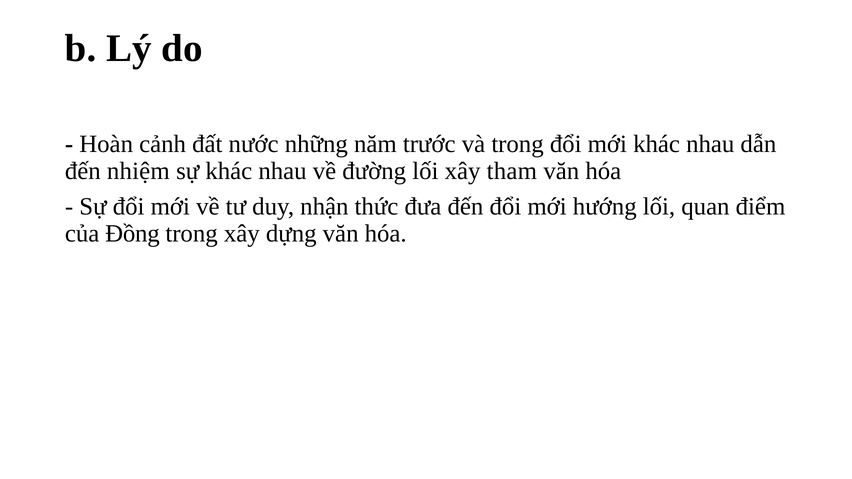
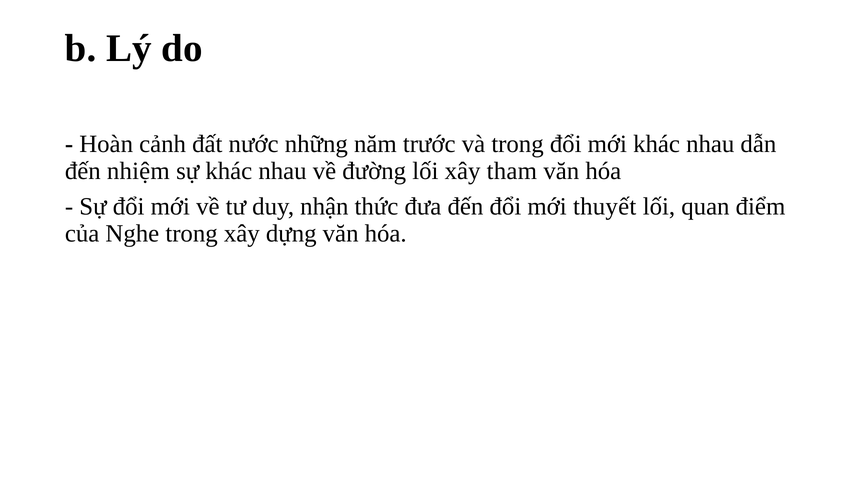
hướng: hướng -> thuyết (605, 207)
Đồng: Đồng -> Nghe (132, 233)
